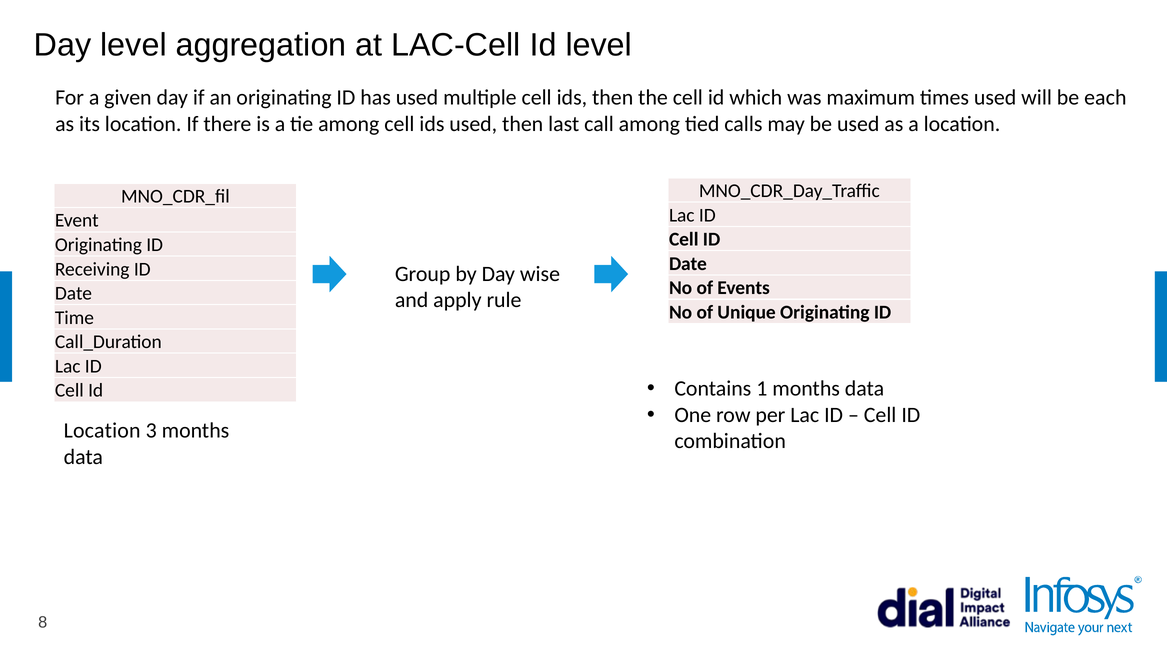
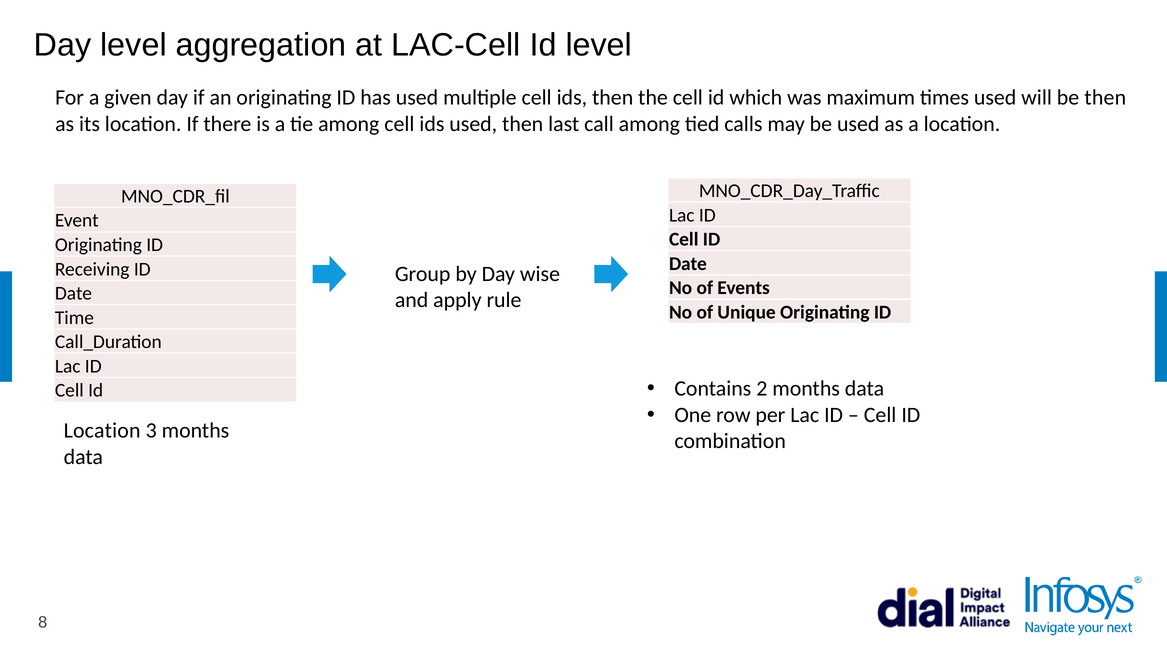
be each: each -> then (1105, 97)
1: 1 -> 2 (762, 388)
